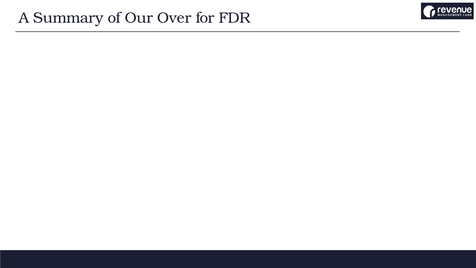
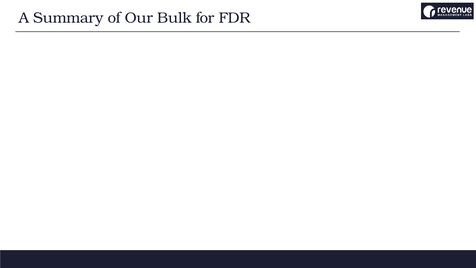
Over: Over -> Bulk (174, 18)
